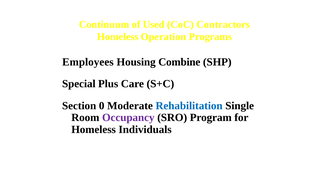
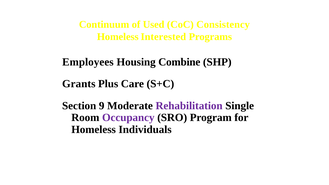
Contractors: Contractors -> Consistency (223, 25)
Operation: Operation -> Interested (163, 37)
Special: Special -> Grants (79, 84)
0: 0 -> 9 (102, 106)
Rehabilitation colour: blue -> purple (189, 106)
